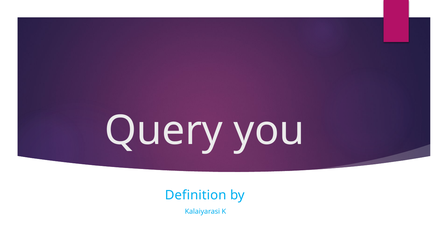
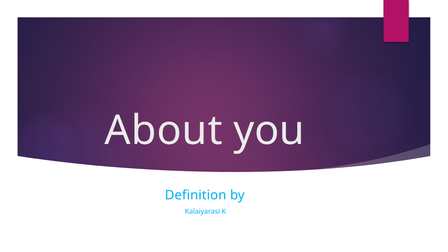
Query: Query -> About (163, 131)
